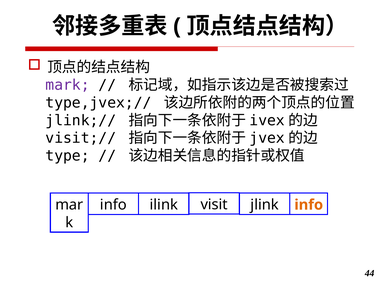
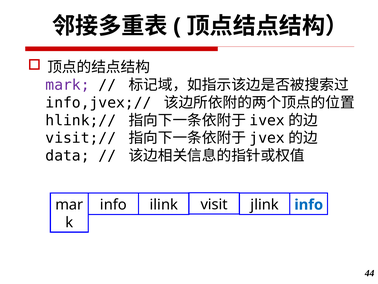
type,jvex;//: type,jvex;// -> info,jvex;// (98, 103)
jlink;//: jlink;// -> hlink;// (81, 120)
type: type -> data (68, 156)
info colour: orange -> blue (309, 204)
